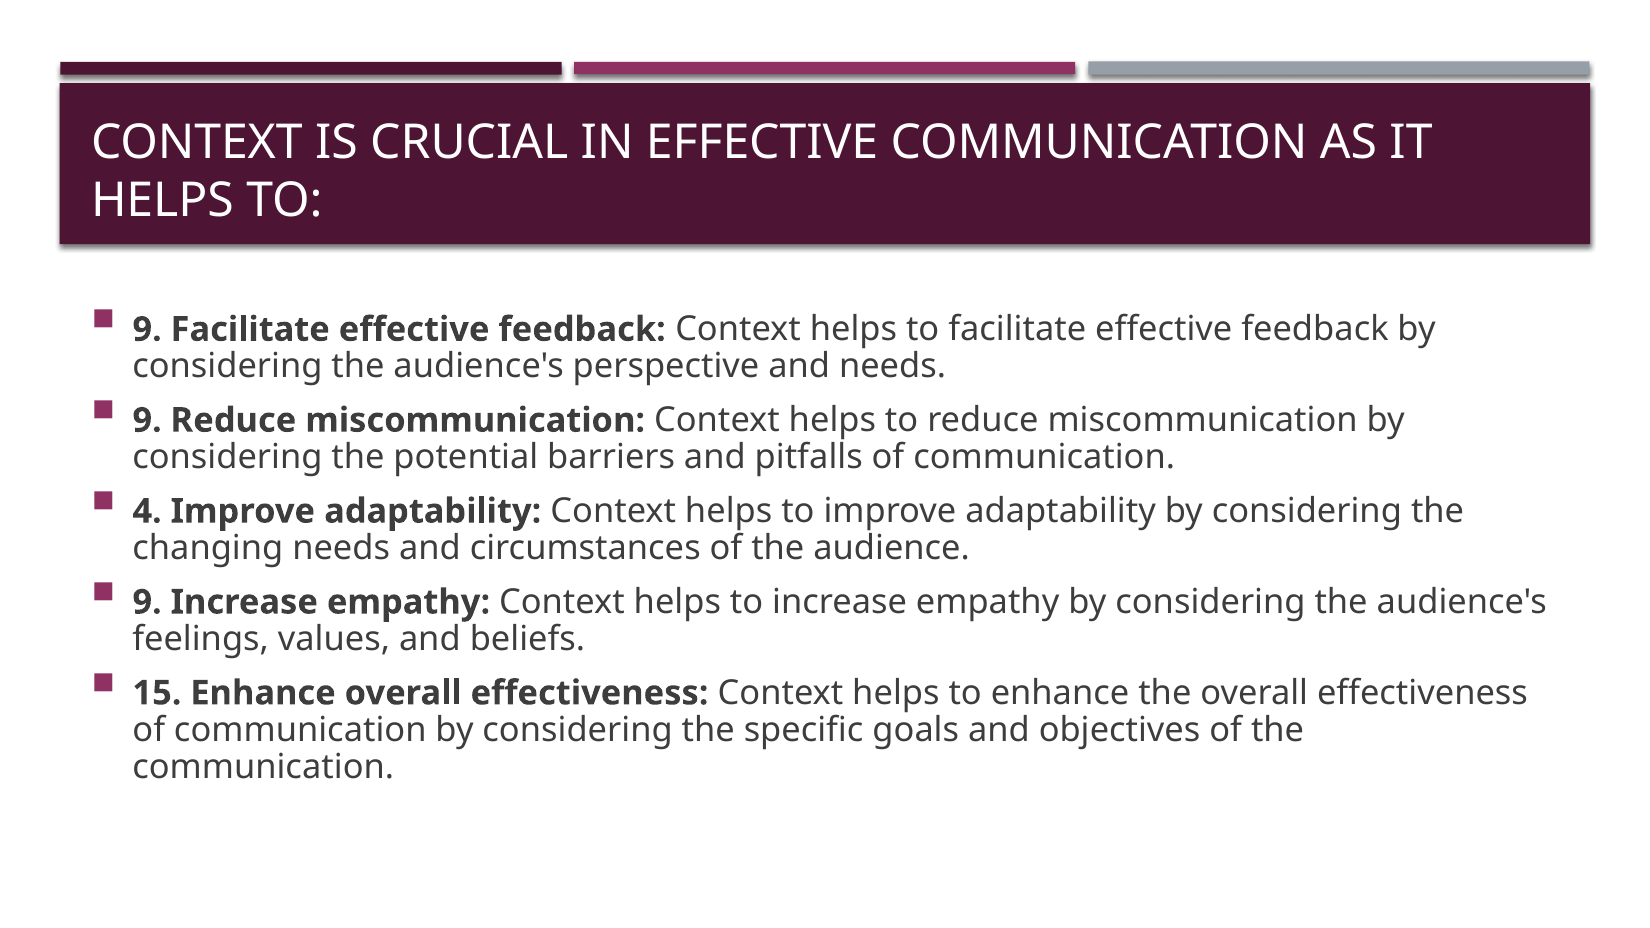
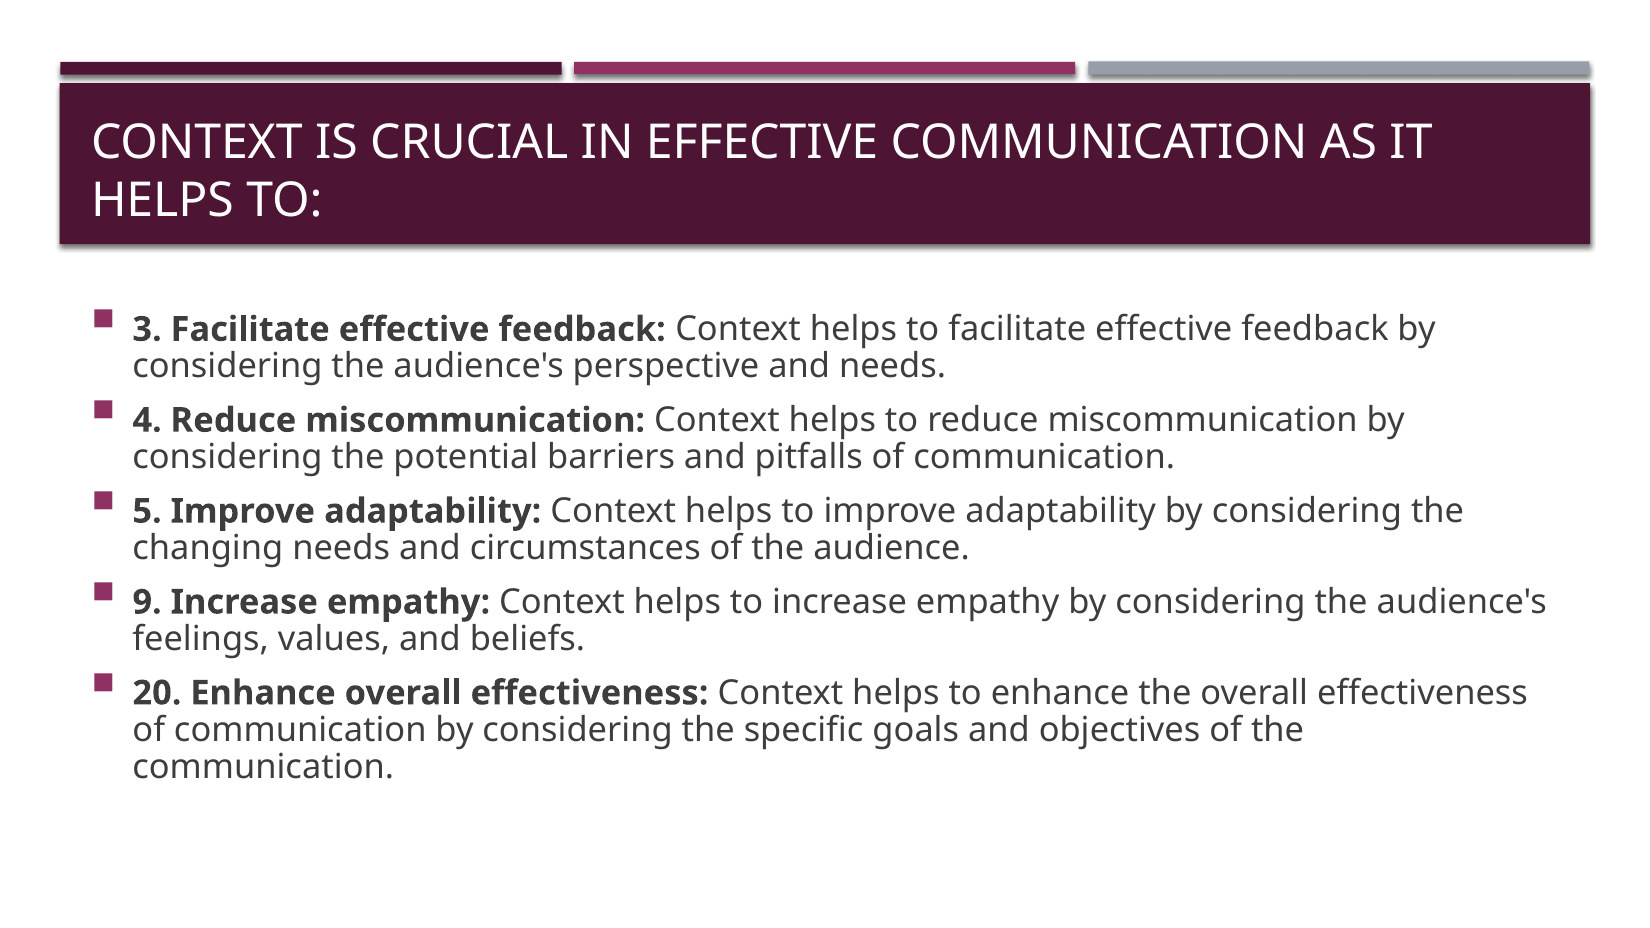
9: 9 -> 3 (147, 329)
9: 9 -> 4 (147, 420)
4: 4 -> 5 (147, 511)
15: 15 -> 20 (157, 693)
